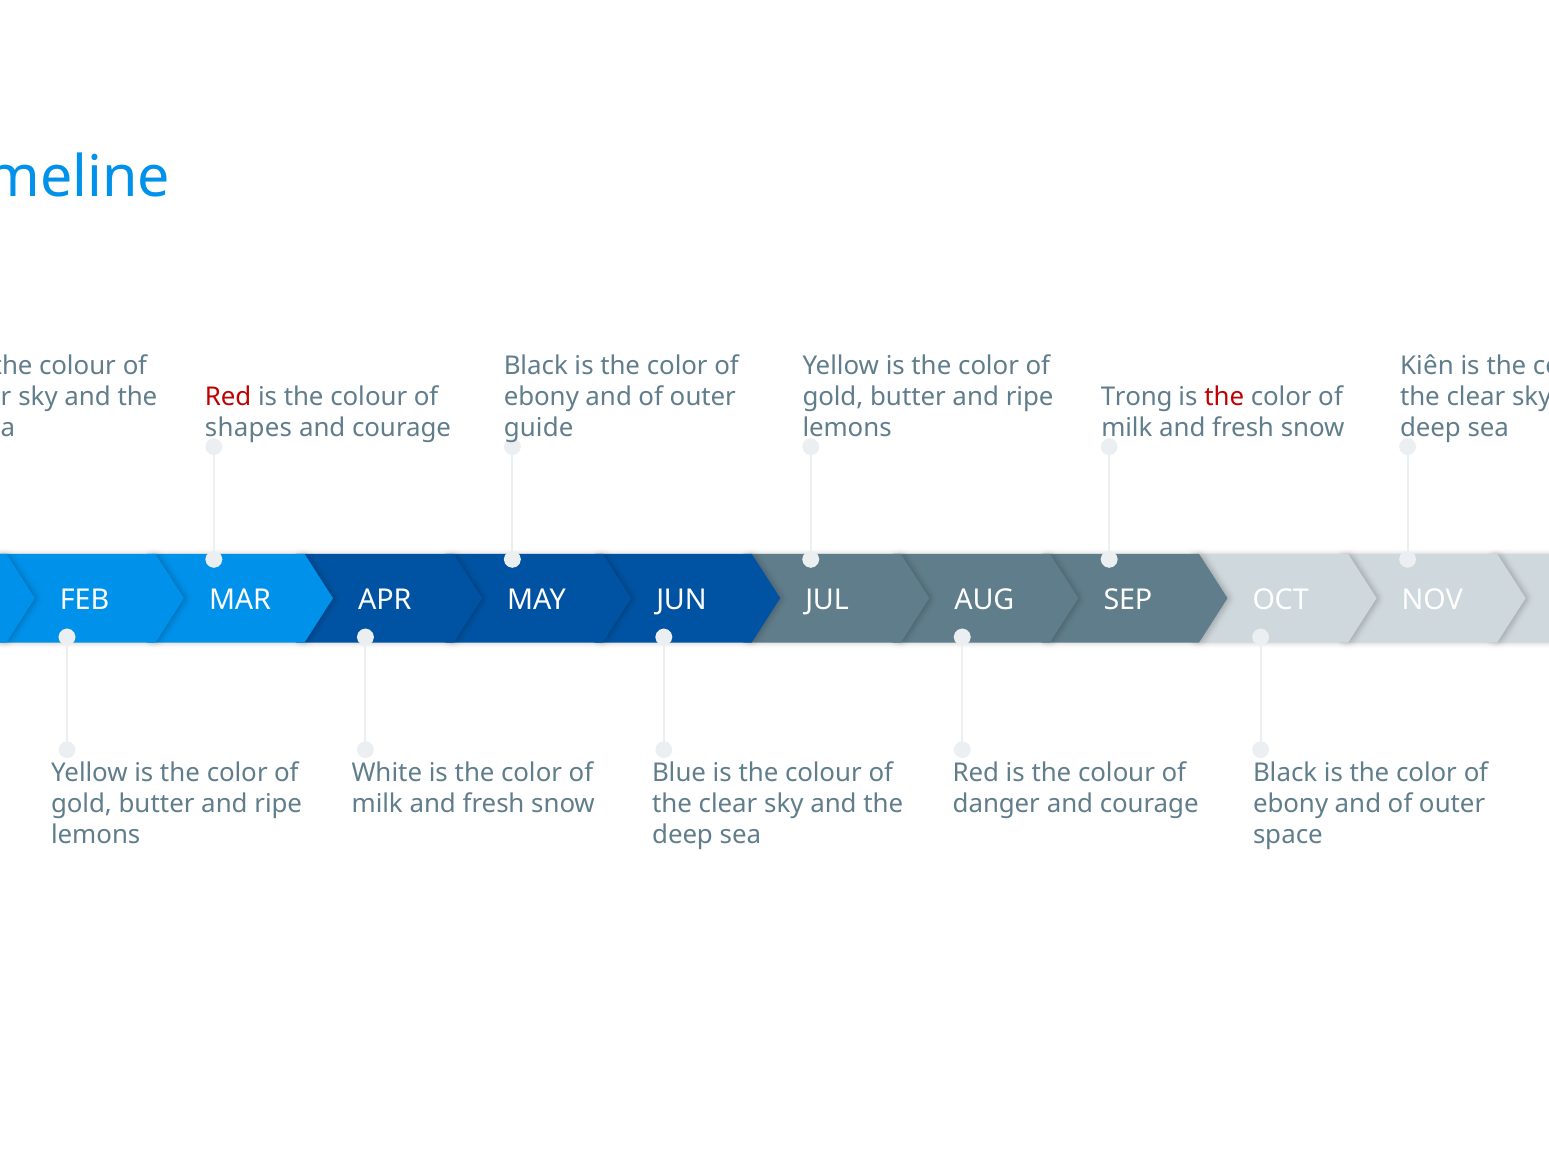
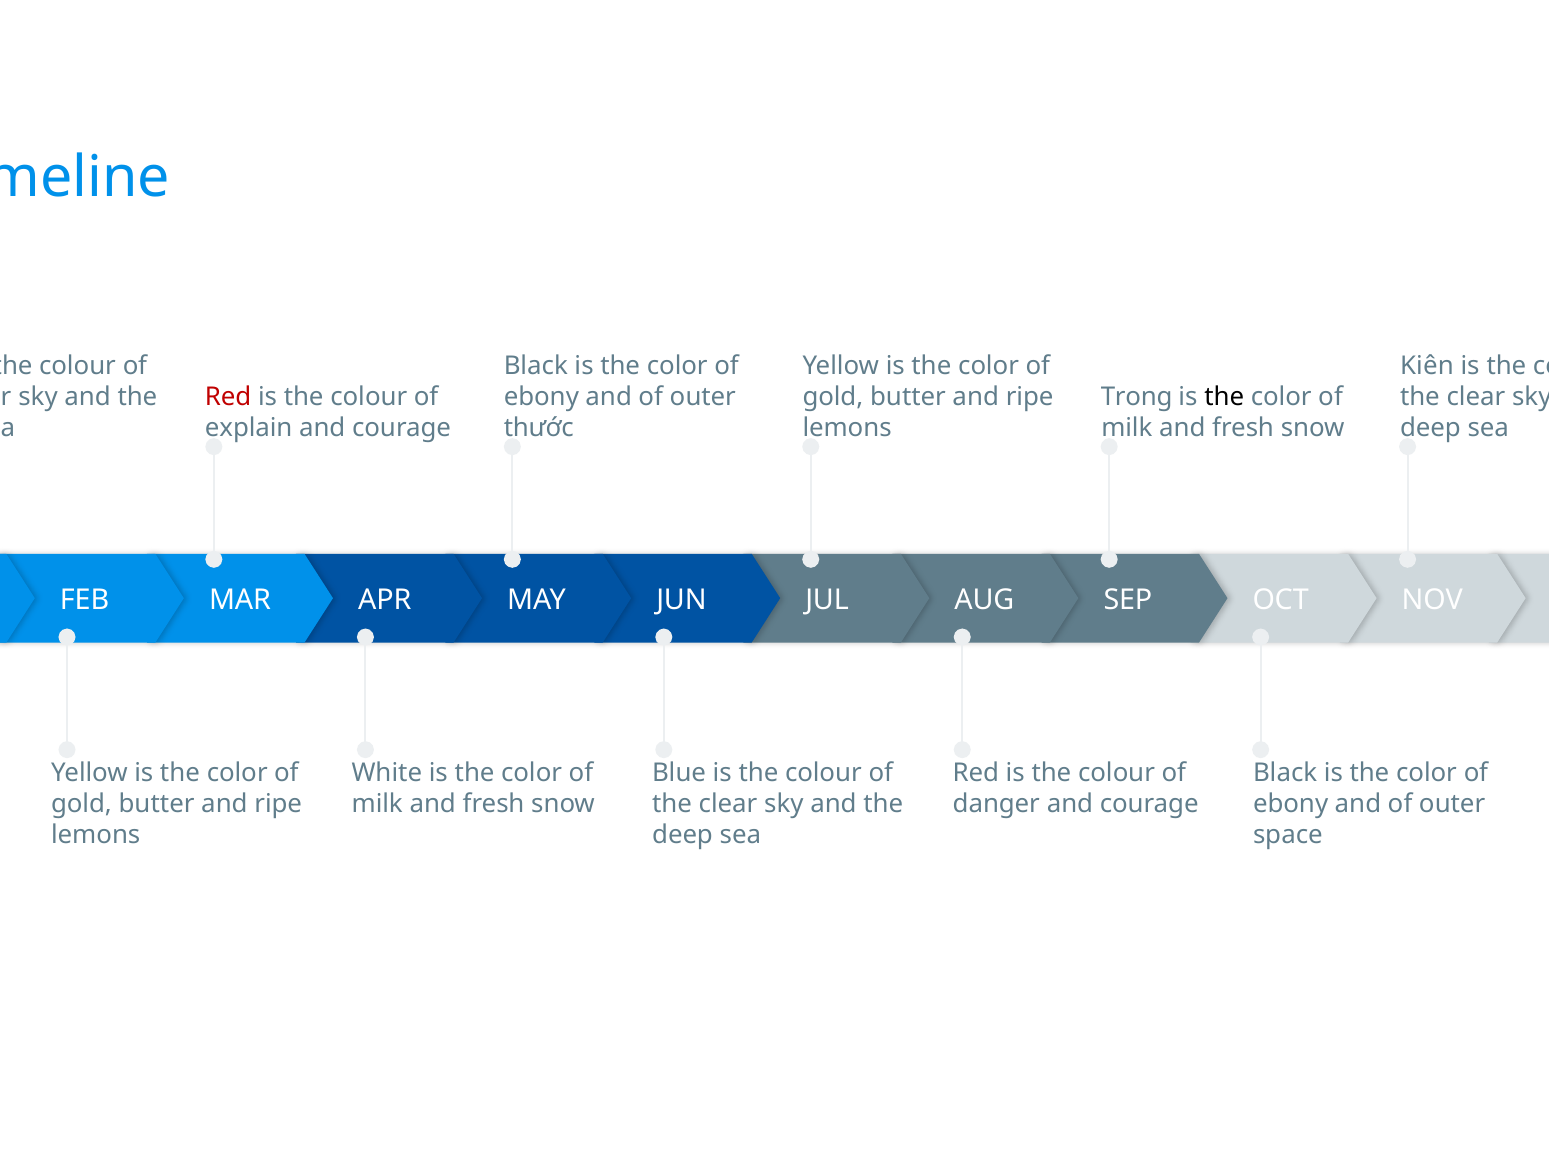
the colour: red -> black (1224, 397)
shapes: shapes -> explain (249, 428)
guide: guide -> thước (539, 428)
